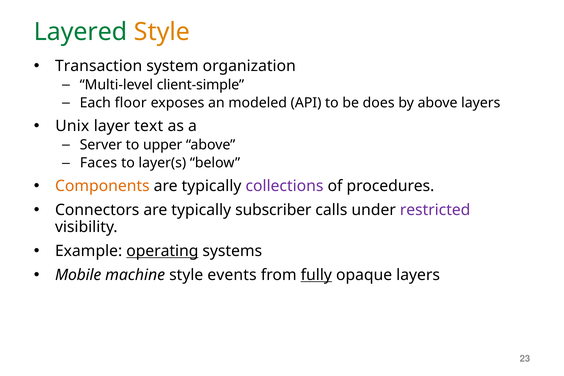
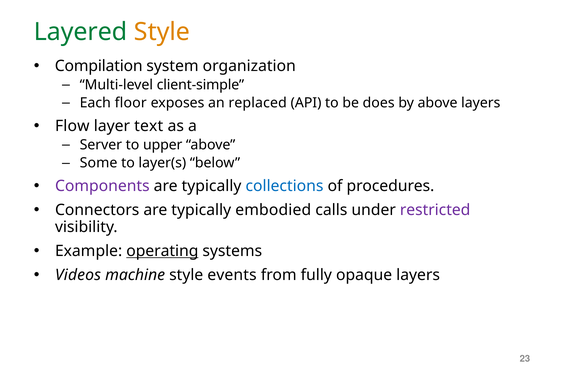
Transaction: Transaction -> Compilation (99, 66)
modeled: modeled -> replaced (258, 103)
Unix: Unix -> Flow (72, 126)
Faces: Faces -> Some (99, 163)
Components colour: orange -> purple (102, 186)
collections colour: purple -> blue (284, 186)
subscriber: subscriber -> embodied (273, 210)
Mobile: Mobile -> Videos (78, 275)
fully underline: present -> none (316, 275)
